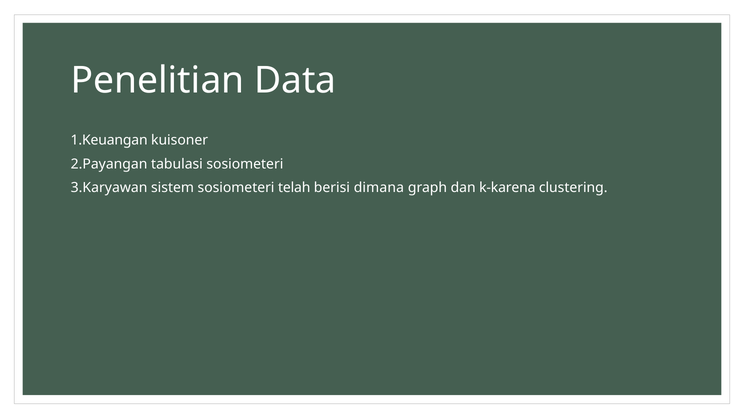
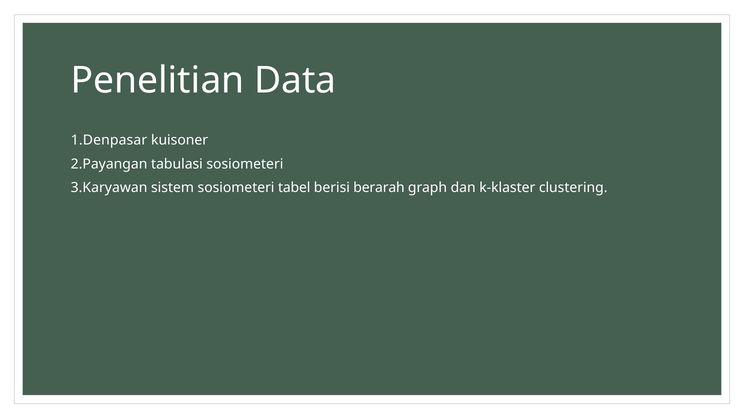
1.Keuangan: 1.Keuangan -> 1.Denpasar (109, 140)
telah: telah -> tabel (294, 188)
dimana: dimana -> berarah (379, 188)
k-karena: k-karena -> k-klaster (507, 188)
